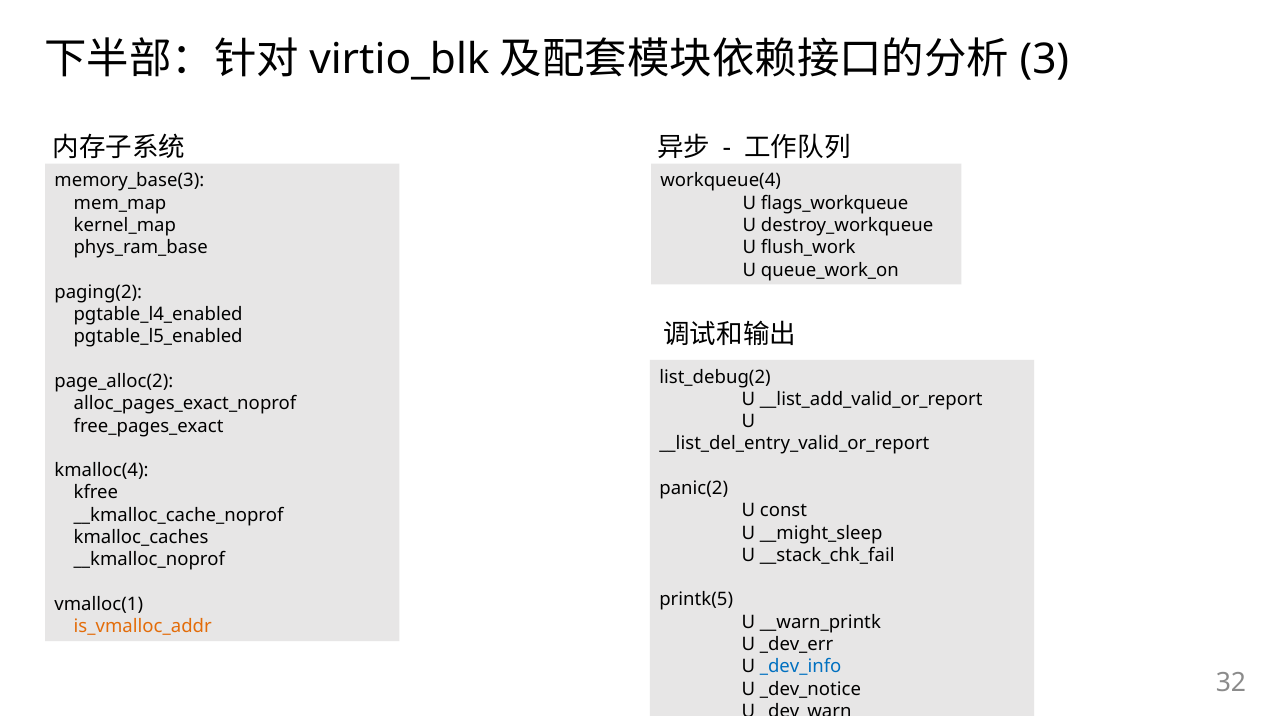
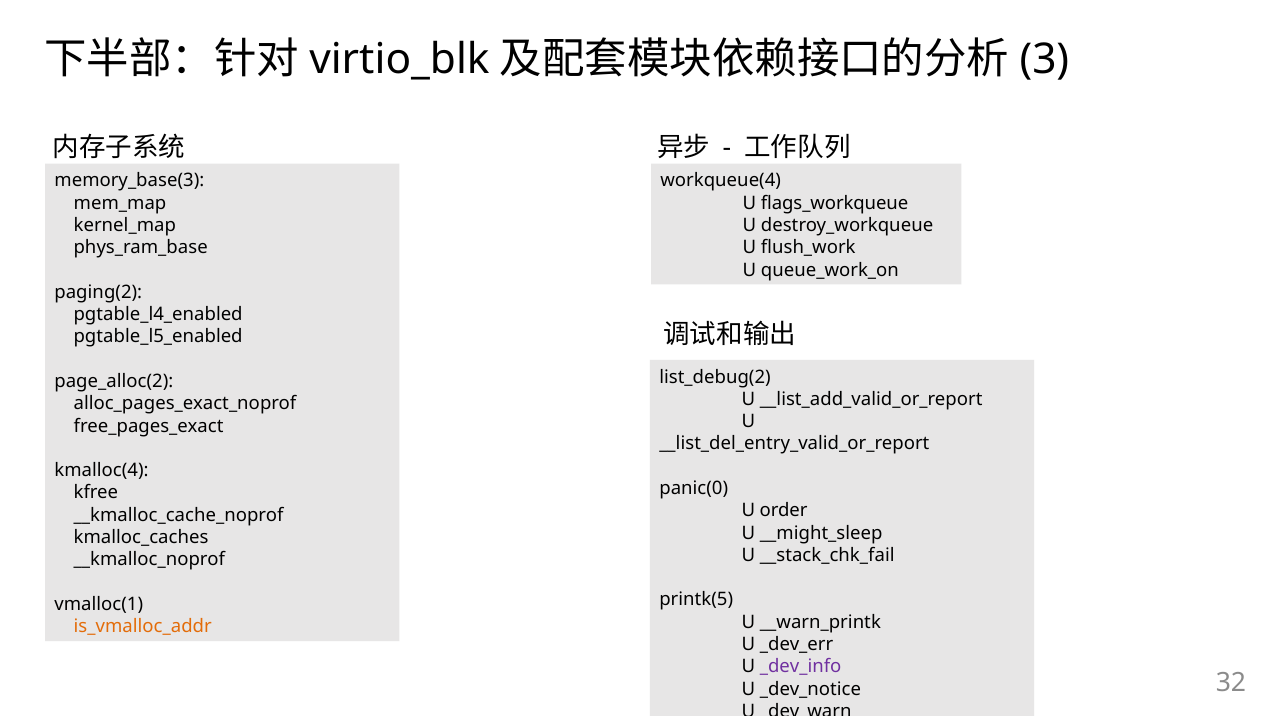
panic(2: panic(2 -> panic(0 (694, 488)
const: const -> order (784, 510)
_dev_info colour: blue -> purple (801, 666)
